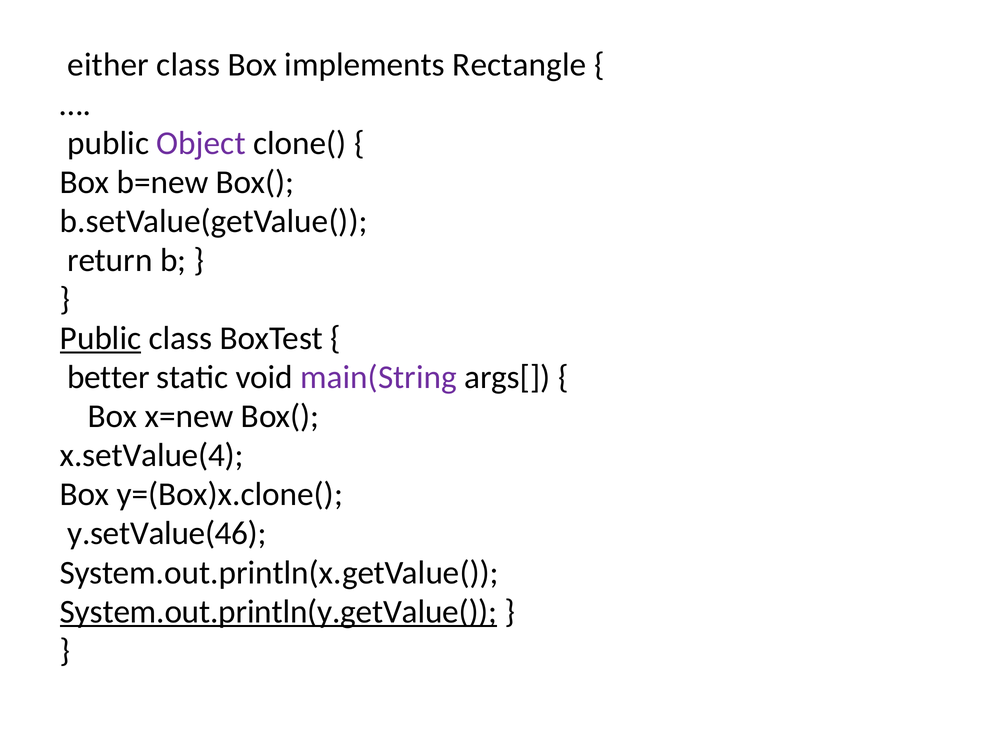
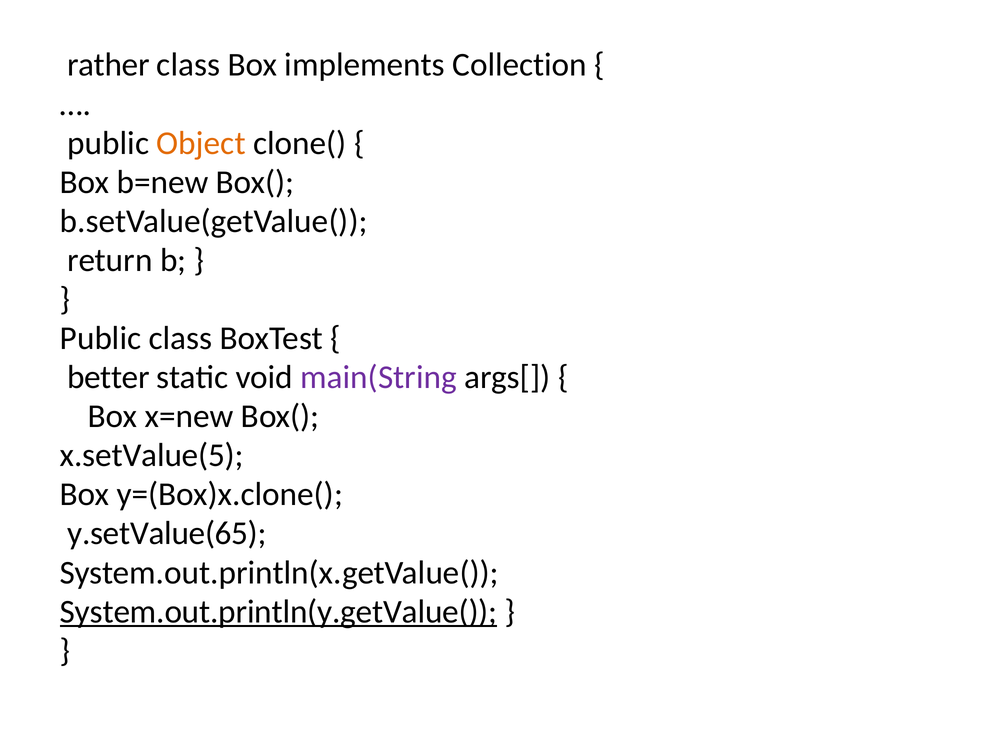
either: either -> rather (108, 65)
Rectangle: Rectangle -> Collection (520, 65)
Object colour: purple -> orange (201, 143)
Public underline: present -> none (101, 338)
x.setValue(4: x.setValue(4 -> x.setValue(5 (152, 455)
y.setValue(46: y.setValue(46 -> y.setValue(65 (167, 533)
